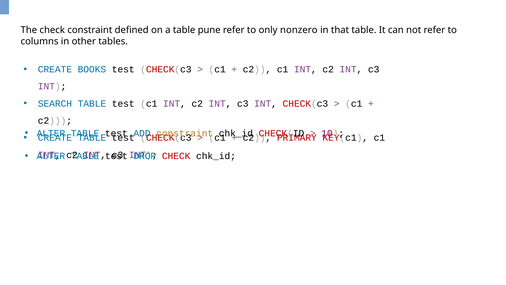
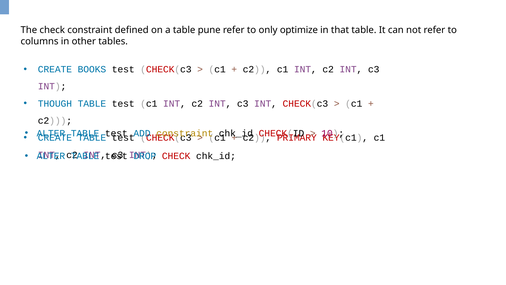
nonzero: nonzero -> optimize (299, 30)
SEARCH: SEARCH -> THOUGH (55, 103)
